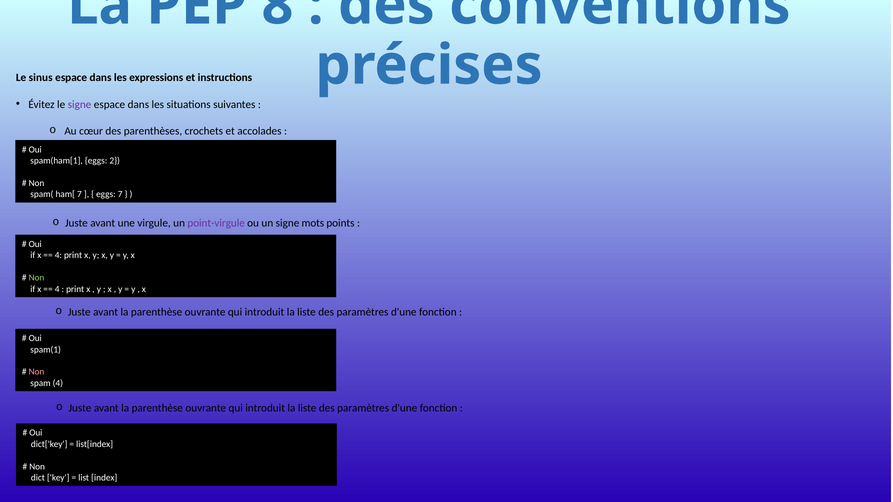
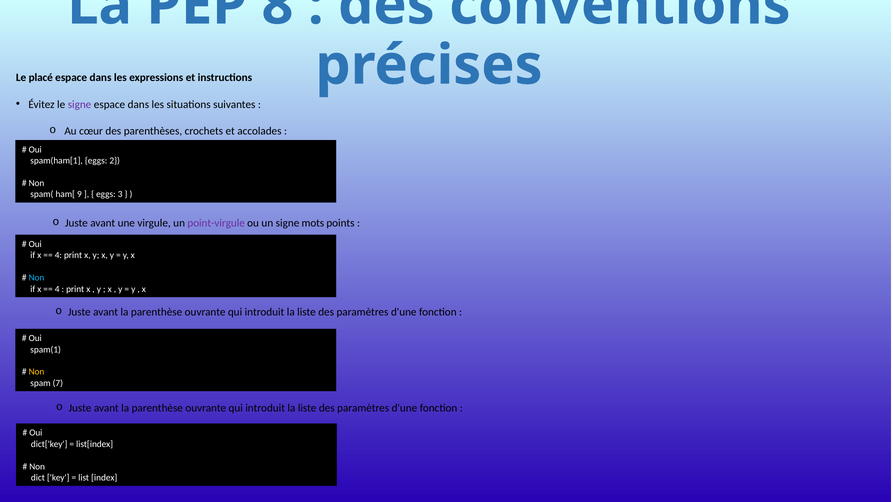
sinus: sinus -> placé (41, 78)
ham[ 7: 7 -> 9 (79, 194)
eggs 7: 7 -> 3 (120, 194)
Non colour: light green -> light blue (37, 278)
Non colour: pink -> yellow (37, 372)
spam 4: 4 -> 7 (58, 383)
